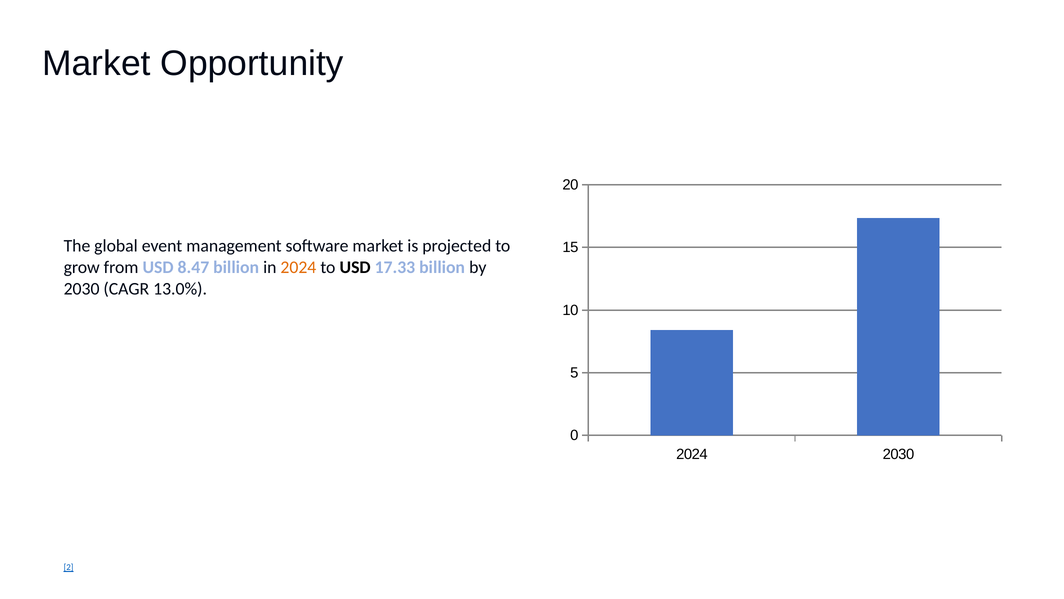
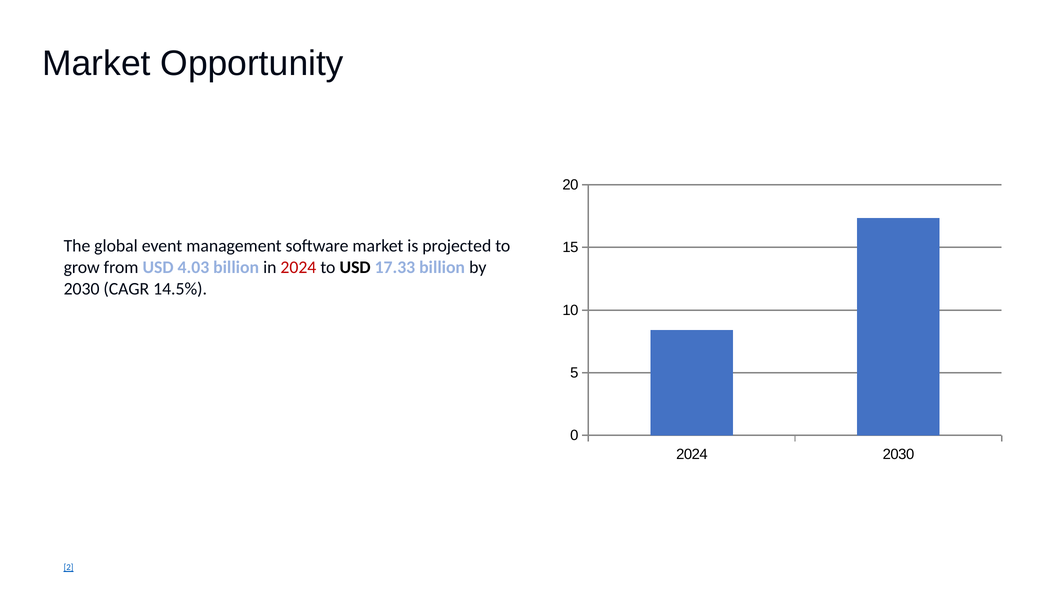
8.47: 8.47 -> 4.03 (193, 267)
2024 colour: orange -> red (298, 267)
13.0%: 13.0% -> 14.5% (180, 288)
